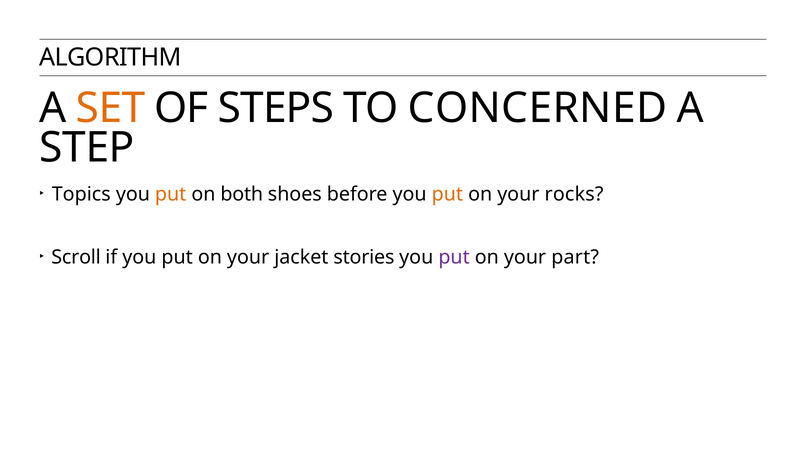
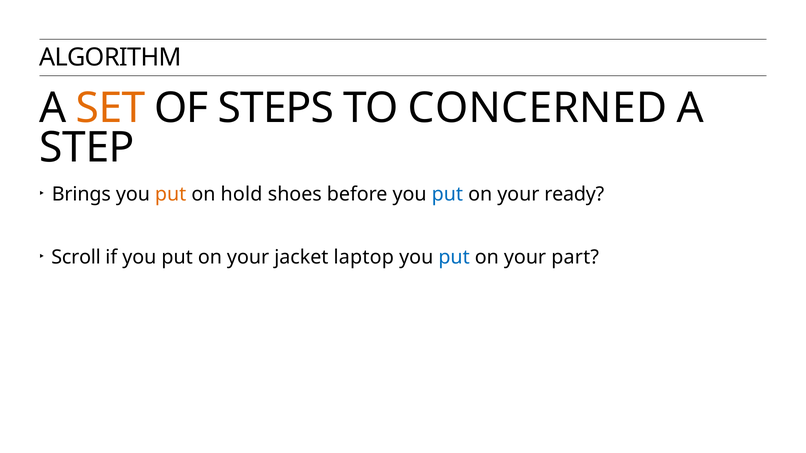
Topics: Topics -> Brings (81, 194)
both: both -> hold (242, 194)
put colour: orange -> blue (447, 194)
rocks: rocks -> ready (574, 194)
stories: stories -> laptop (364, 257)
put colour: purple -> blue (454, 257)
